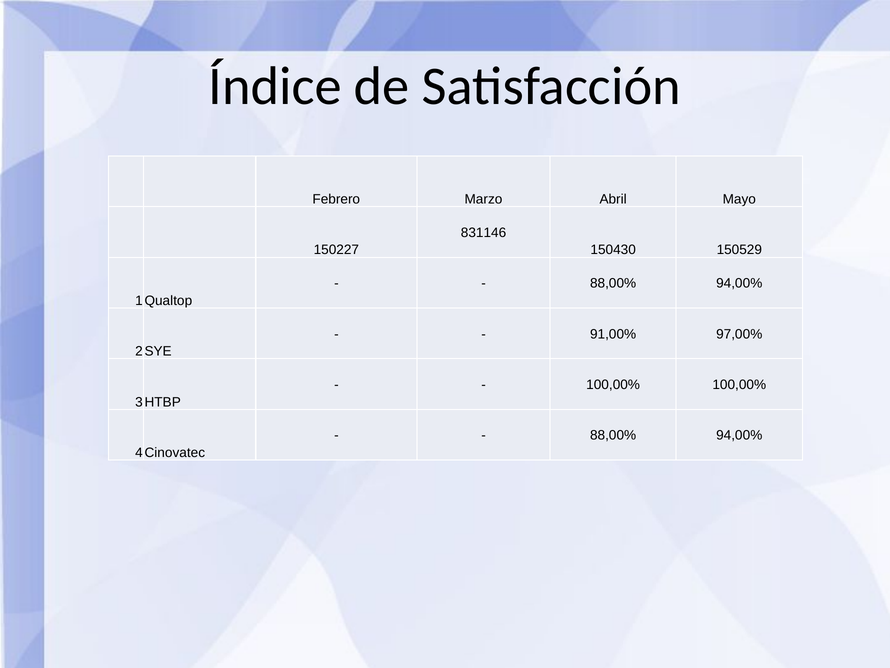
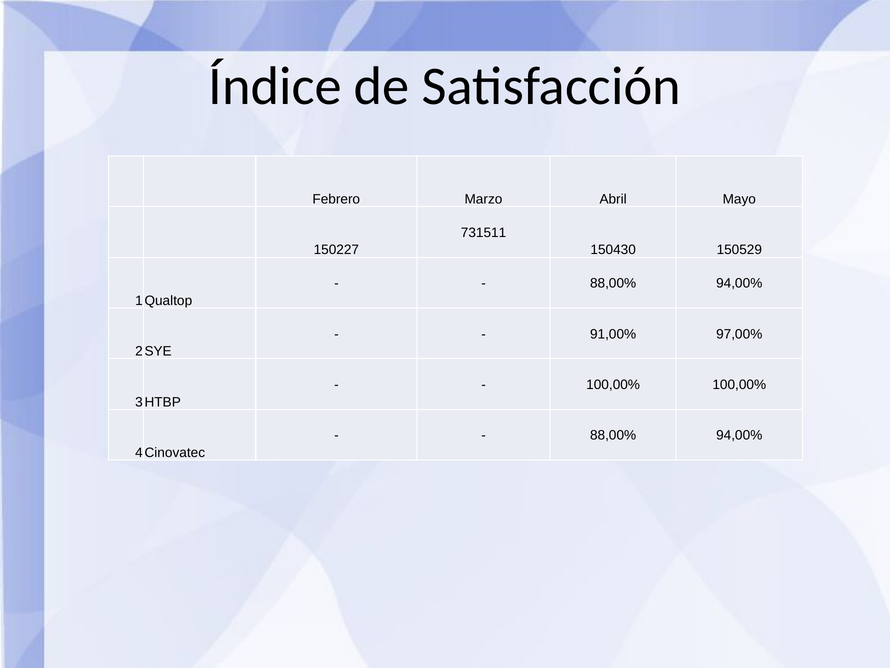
831146: 831146 -> 731511 (484, 232)
